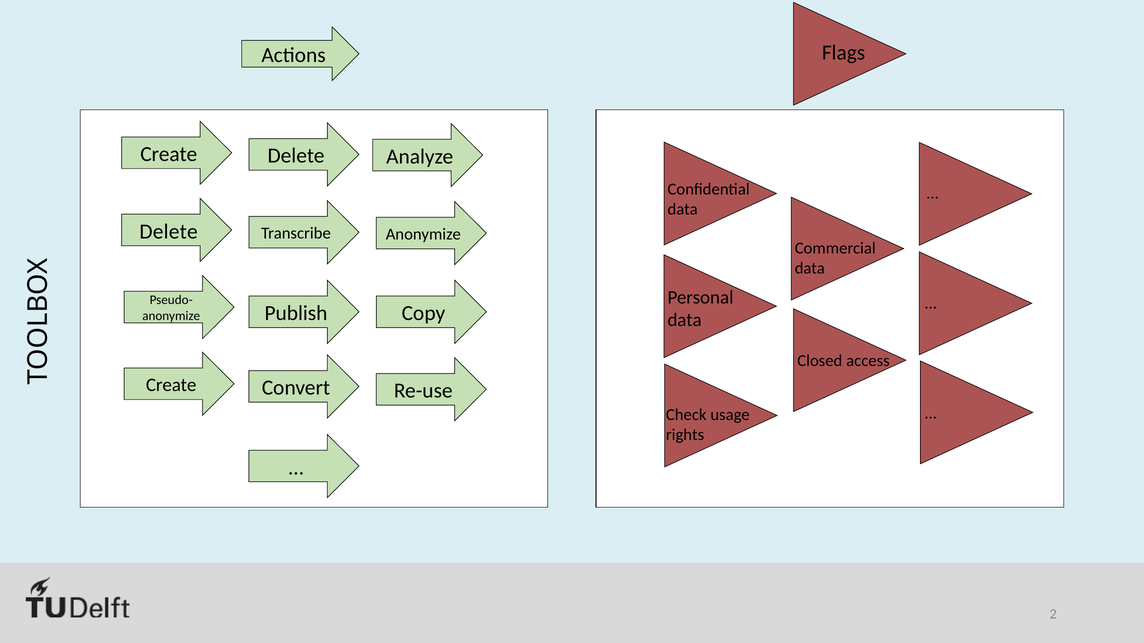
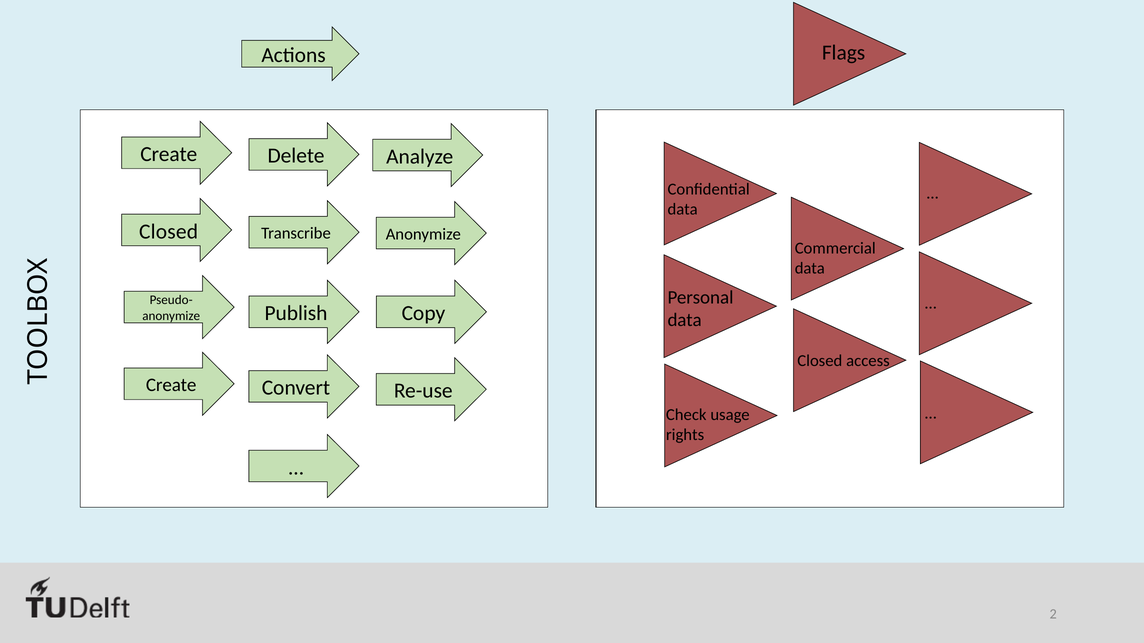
Delete: Delete -> Closed (169, 232)
